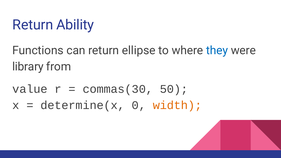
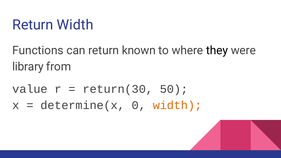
Return Ability: Ability -> Width (75, 25)
ellipse: ellipse -> known (139, 51)
they colour: blue -> black (217, 51)
commas(30: commas(30 -> return(30 (118, 89)
